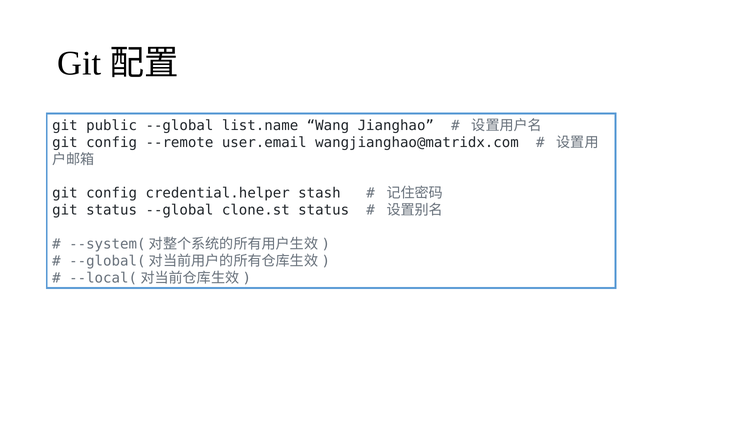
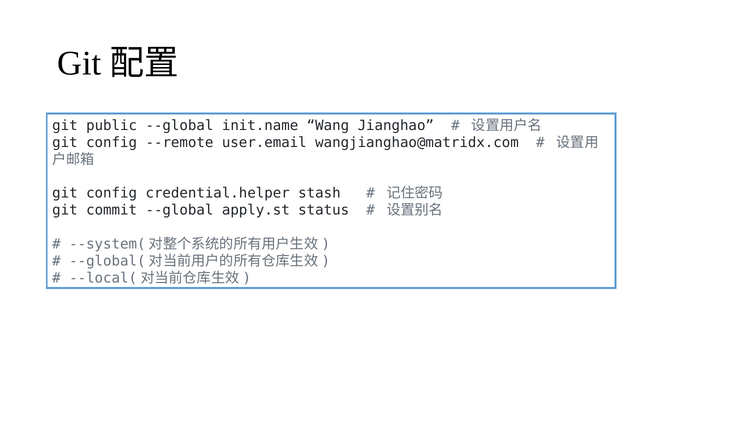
list.name: list.name -> init.name (260, 126)
git status: status -> commit (112, 210)
clone.st: clone.st -> apply.st (256, 210)
